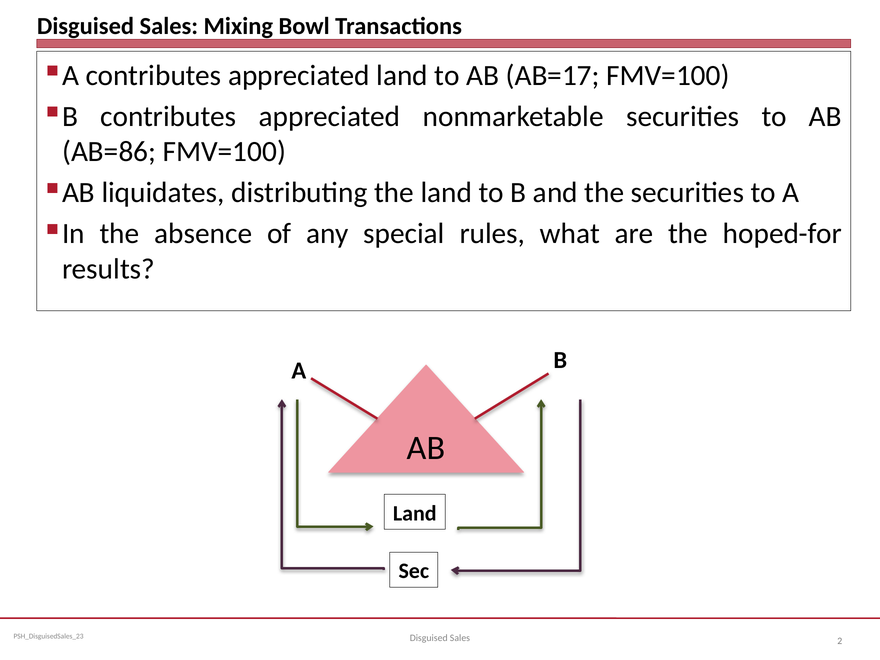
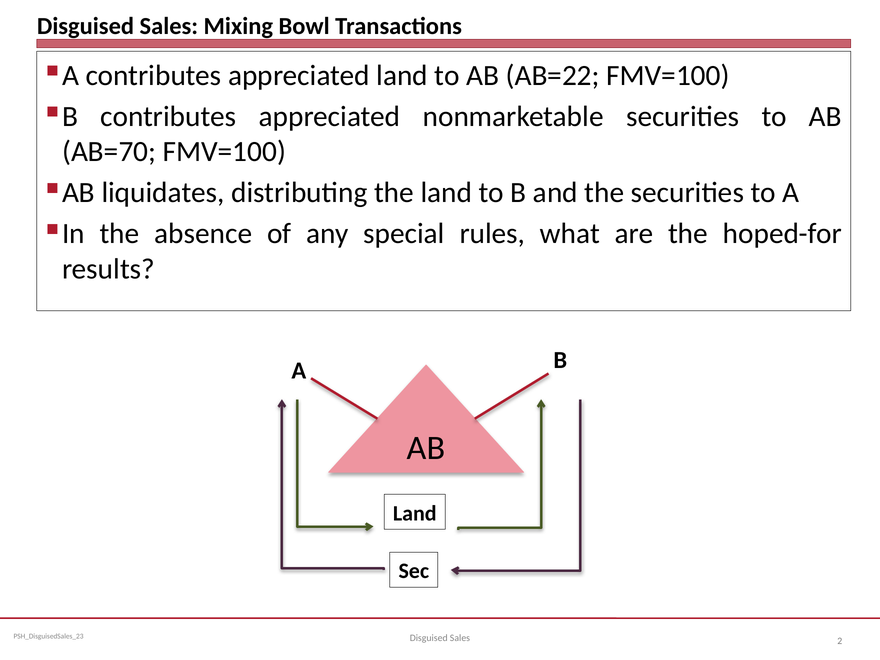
AB=17: AB=17 -> AB=22 (553, 75)
AB=86: AB=86 -> AB=70 (109, 152)
